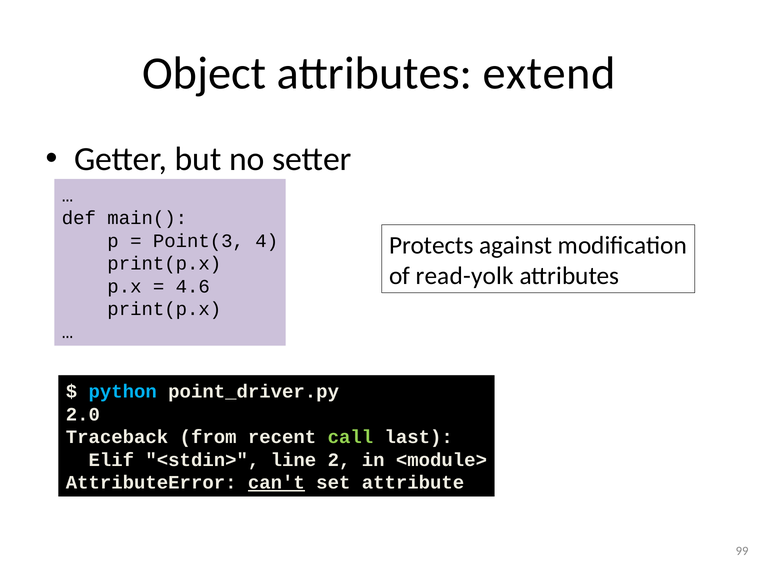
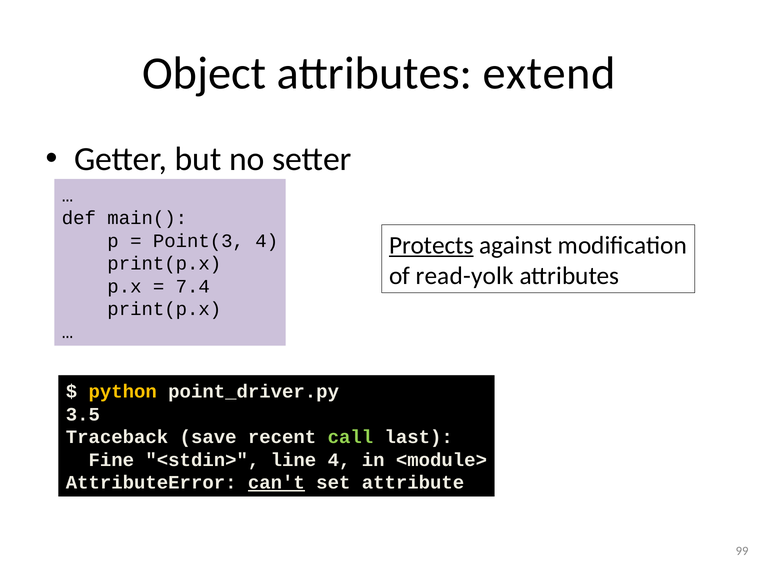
Protects underline: none -> present (431, 246)
4.6: 4.6 -> 7.4 (193, 287)
python colour: light blue -> yellow (123, 392)
2.0: 2.0 -> 3.5 (83, 415)
from: from -> save (208, 437)
Elif: Elif -> Fine (111, 460)
line 2: 2 -> 4 (339, 460)
